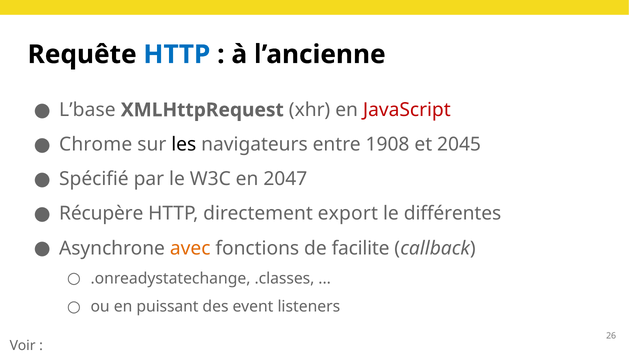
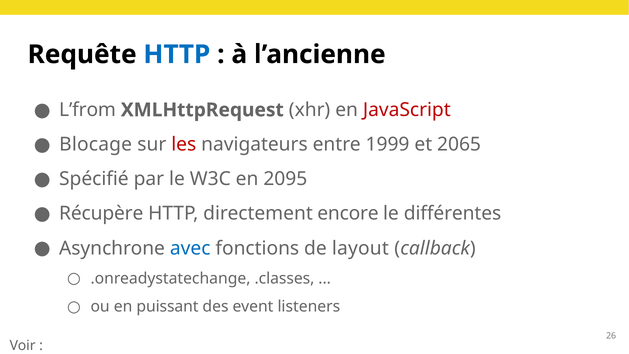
L’base: L’base -> L’from (88, 110)
Chrome: Chrome -> Blocage (96, 144)
les colour: black -> red (184, 144)
1908: 1908 -> 1999 (388, 144)
2045: 2045 -> 2065 (459, 144)
2047: 2047 -> 2095 (285, 179)
export: export -> encore (348, 214)
avec colour: orange -> blue (190, 248)
facilite: facilite -> layout (360, 248)
